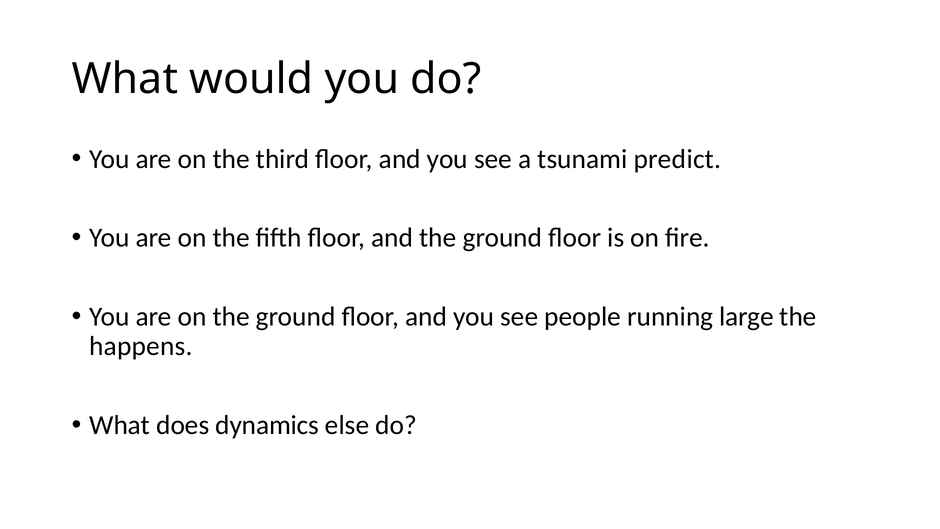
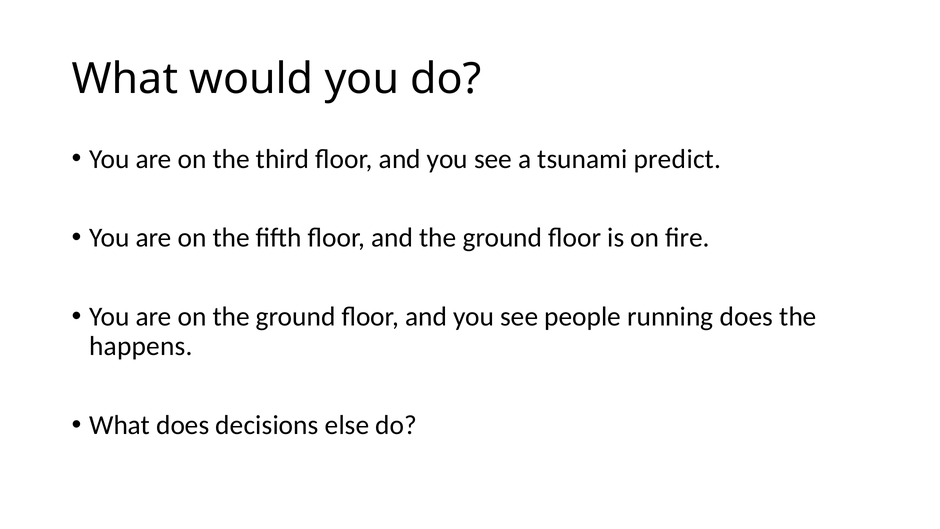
running large: large -> does (746, 317)
dynamics: dynamics -> decisions (267, 425)
